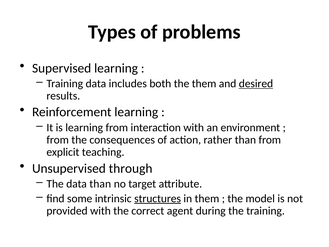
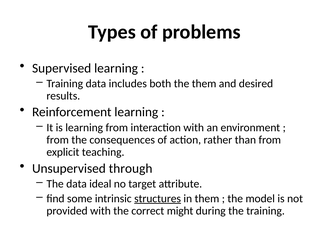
desired underline: present -> none (256, 83)
data than: than -> ideal (100, 184)
agent: agent -> might (180, 211)
